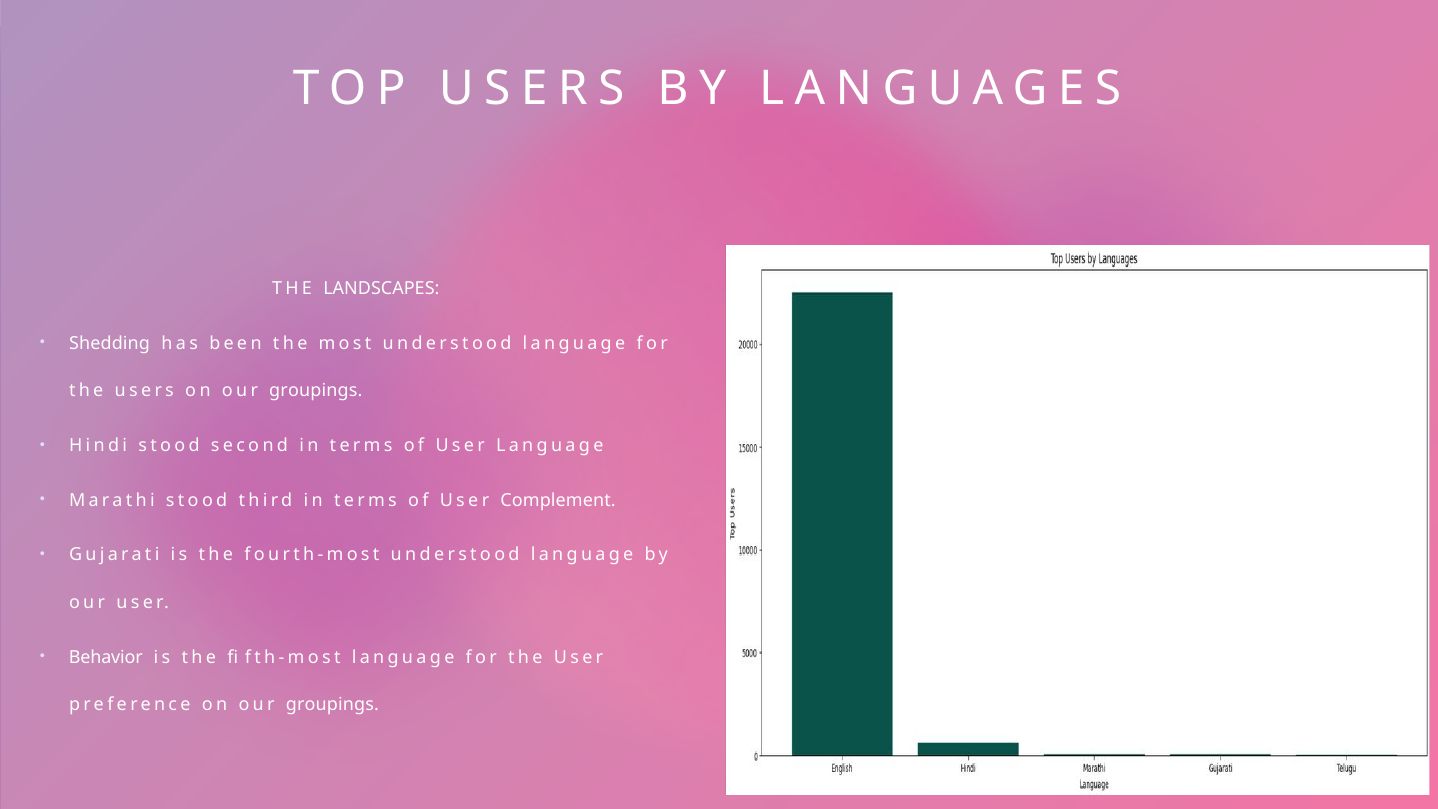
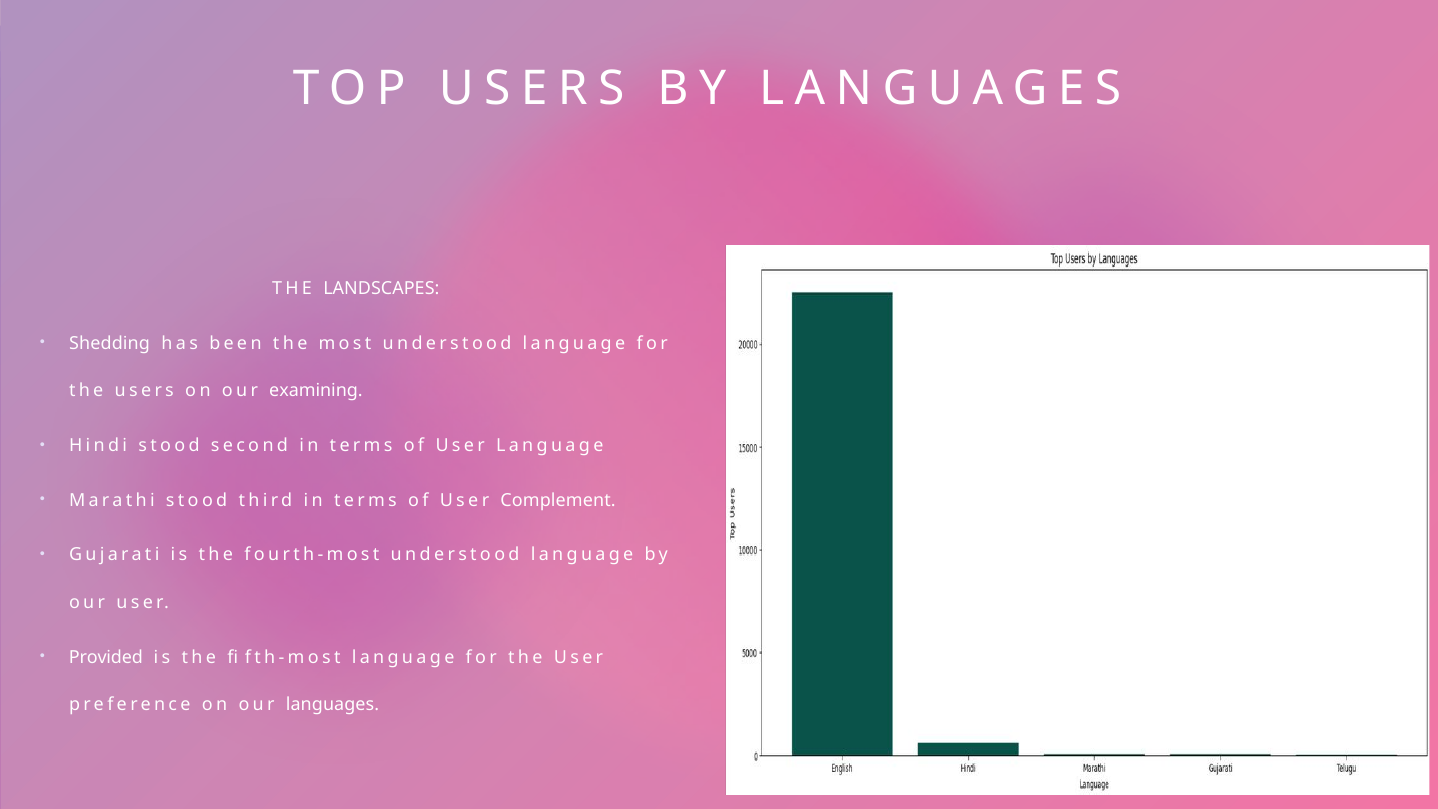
users on our groupings: groupings -> examining (316, 390)
Behavior: Behavior -> Provided (106, 657)
preference on our groupings: groupings -> languages (332, 704)
